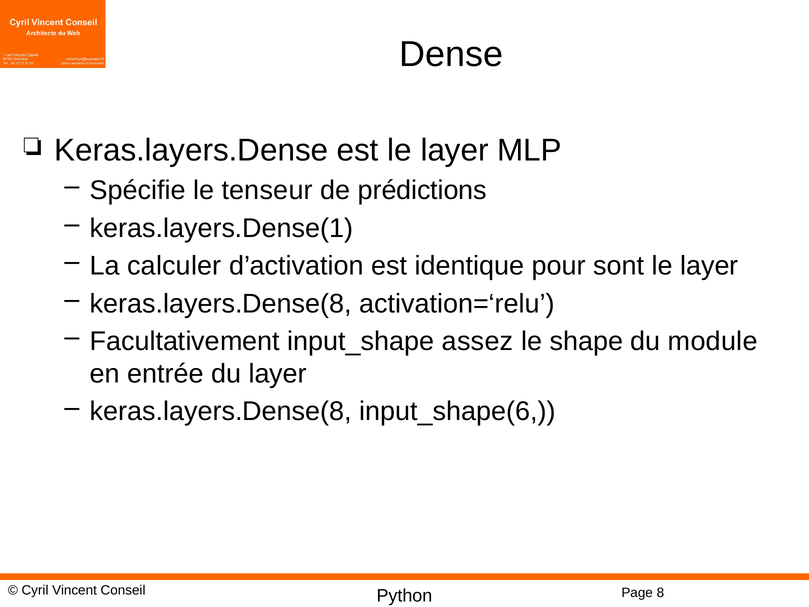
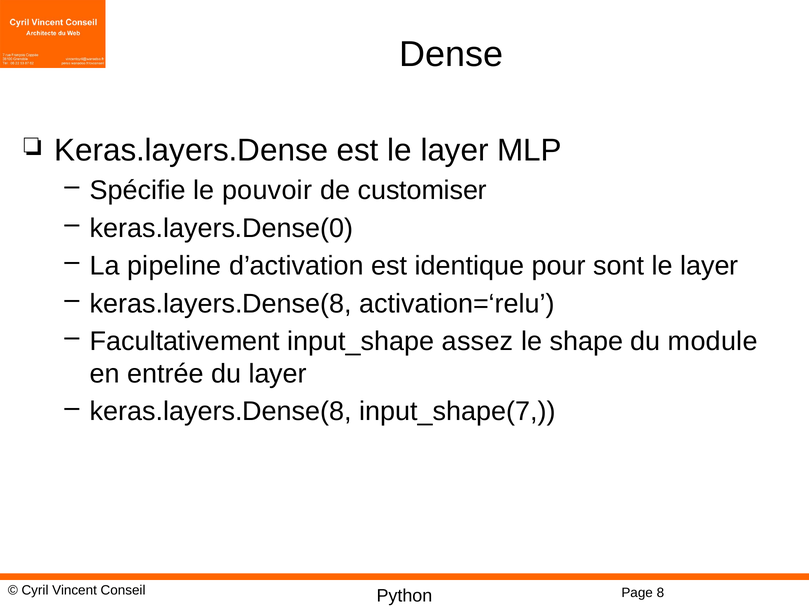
tenseur: tenseur -> pouvoir (267, 190)
prédictions: prédictions -> customiser (422, 190)
keras.layers.Dense(1: keras.layers.Dense(1 -> keras.layers.Dense(0 (222, 228)
calculer: calculer -> pipeline (174, 266)
input_shape(6: input_shape(6 -> input_shape(7 (457, 411)
